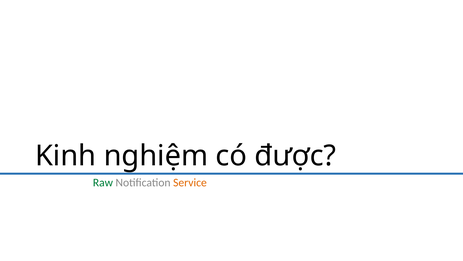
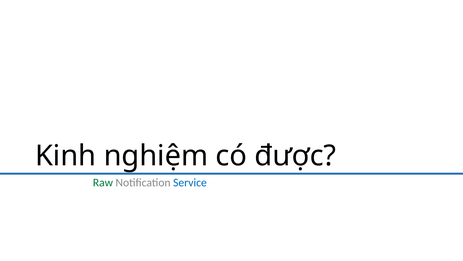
Service colour: orange -> blue (190, 182)
